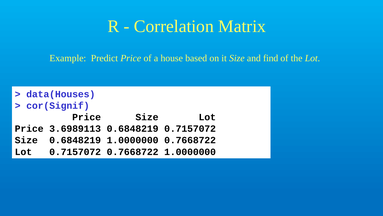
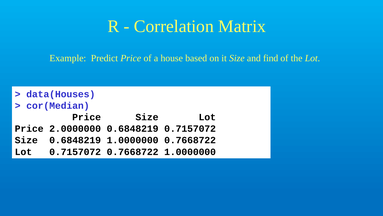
cor(Signif: cor(Signif -> cor(Median (58, 105)
3.6989113: 3.6989113 -> 2.0000000 (75, 128)
